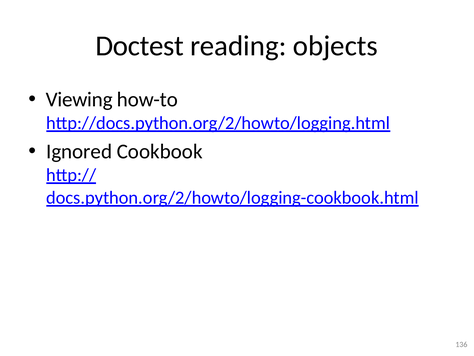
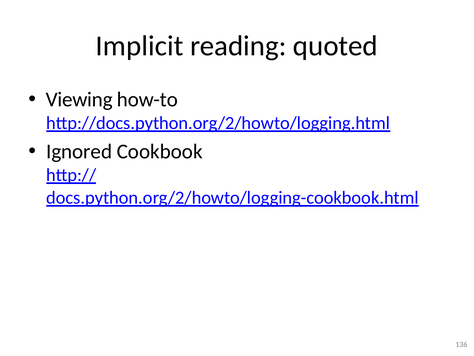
Doctest: Doctest -> Implicit (140, 46)
objects: objects -> quoted (335, 46)
